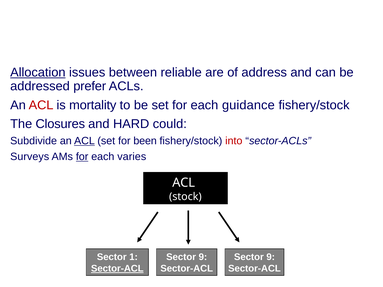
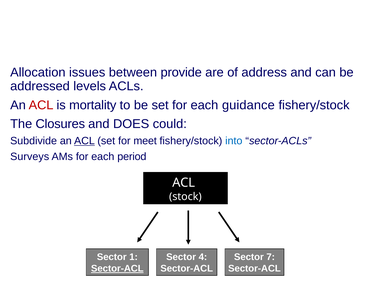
Allocation underline: present -> none (38, 73)
reliable: reliable -> provide (181, 73)
prefer: prefer -> levels (90, 86)
HARD: HARD -> DOES (131, 124)
been: been -> meet (145, 141)
into colour: red -> blue (234, 141)
for underline: present -> none (82, 157)
varies: varies -> period (132, 157)
9: 9 -> 4 (203, 257)
9: 9 -> 7 (271, 257)
